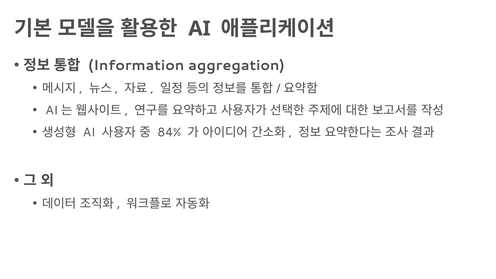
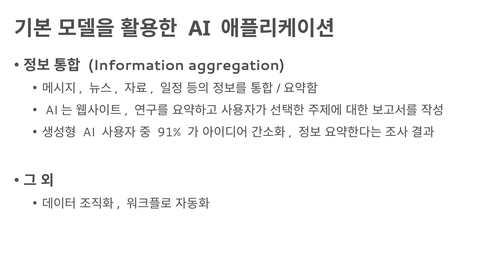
84%: 84% -> 91% (169, 132)
